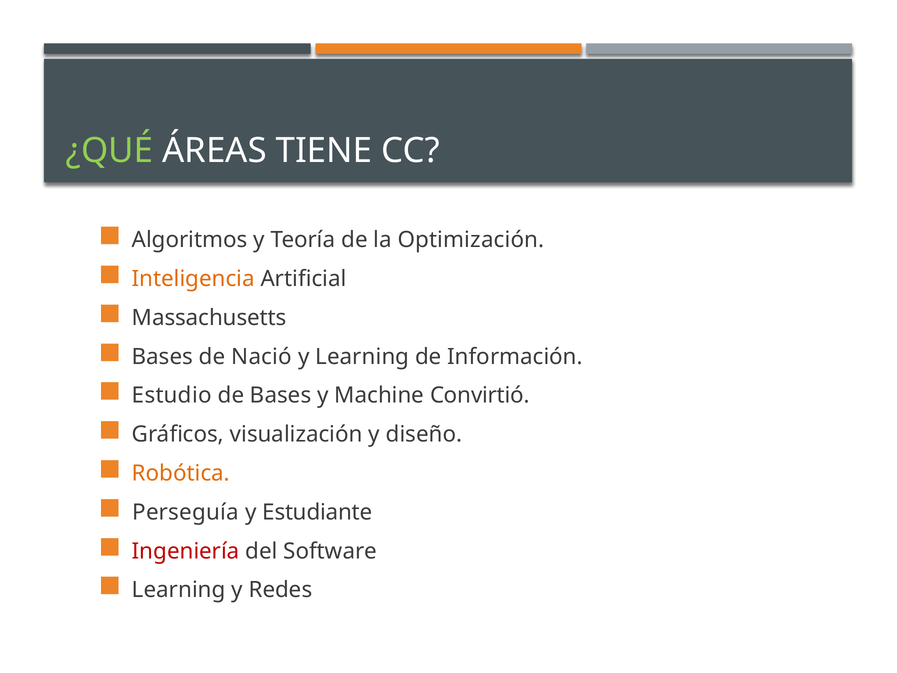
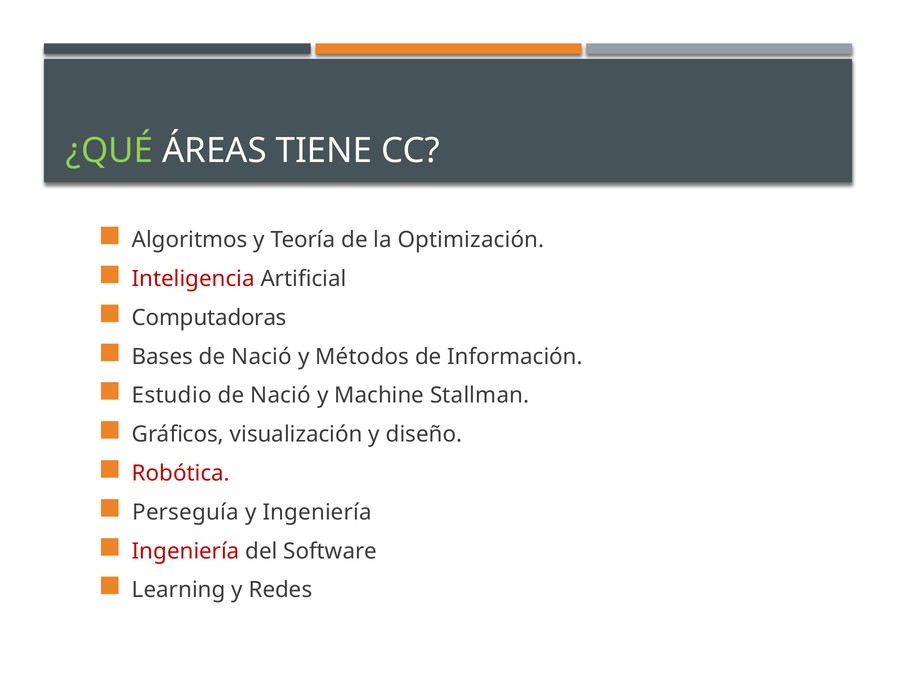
Inteligencia colour: orange -> red (193, 279)
Massachusetts: Massachusetts -> Computadoras (209, 318)
y Learning: Learning -> Métodos (362, 357)
Bases: Bases -> Nació (281, 395)
Convirtió: Convirtió -> Stallman (480, 395)
Robótica colour: orange -> red (181, 473)
y Estudiante: Estudiante -> Ingeniería (317, 512)
